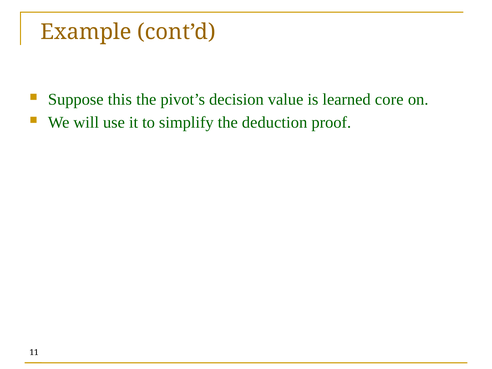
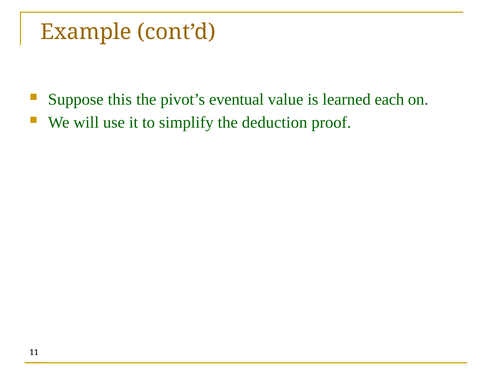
decision: decision -> eventual (236, 100)
core: core -> each (389, 100)
